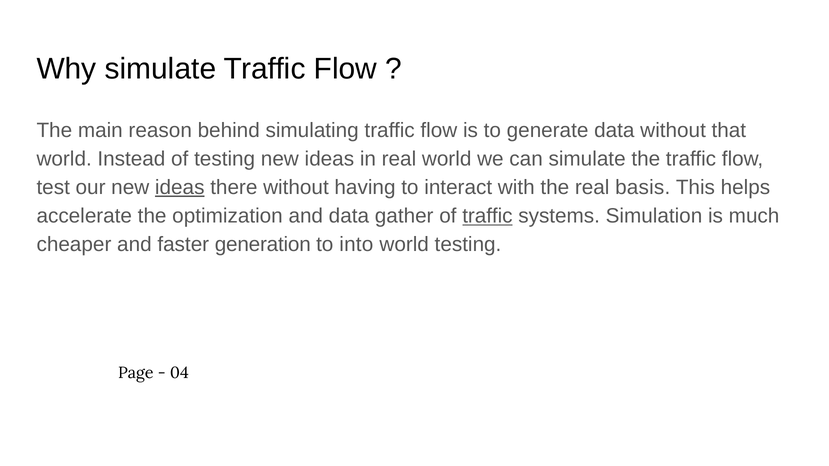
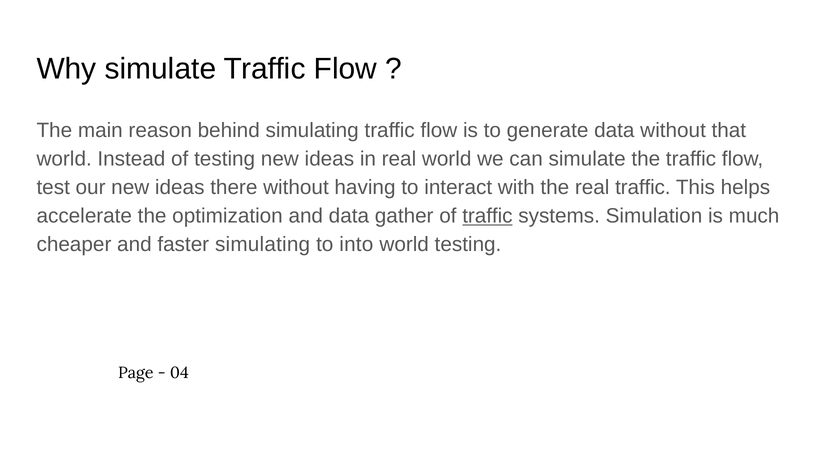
ideas underline: present -> none (180, 188)
real basis: basis -> traffic (643, 188)
faster generation: generation -> simulating (263, 245)
